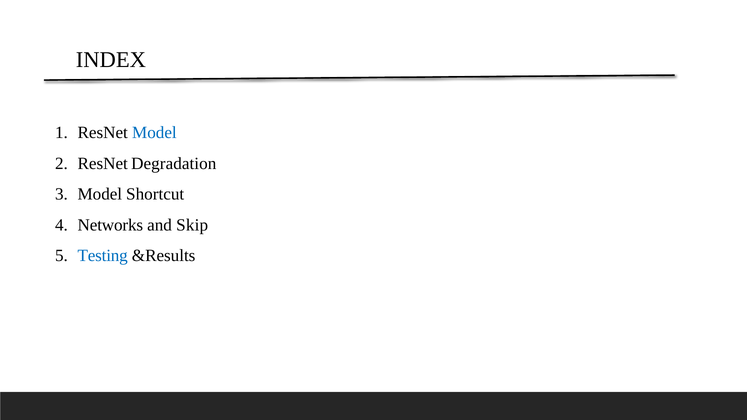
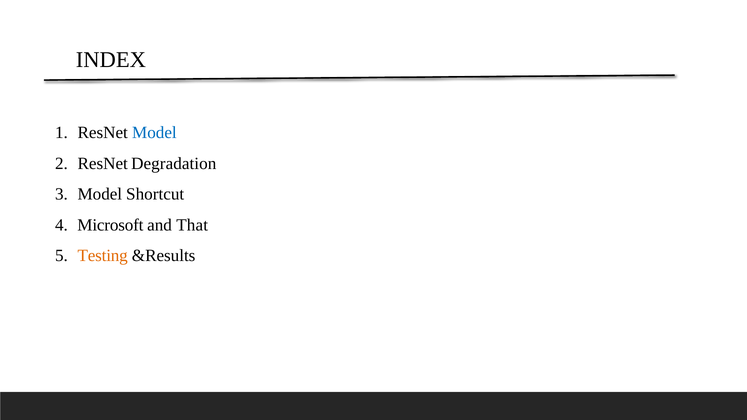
Networks: Networks -> Microsoft (110, 225)
Skip: Skip -> That (192, 225)
Testing colour: blue -> orange (103, 256)
